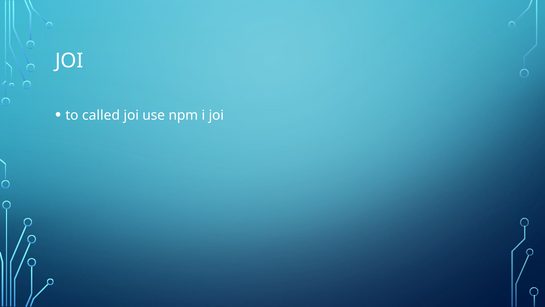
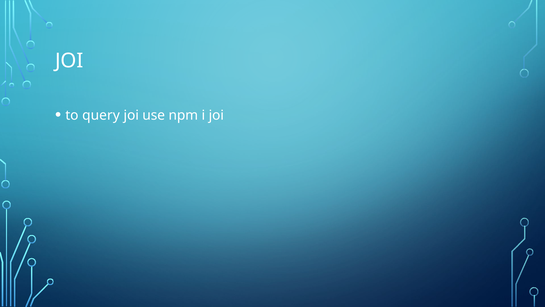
called: called -> query (101, 115)
